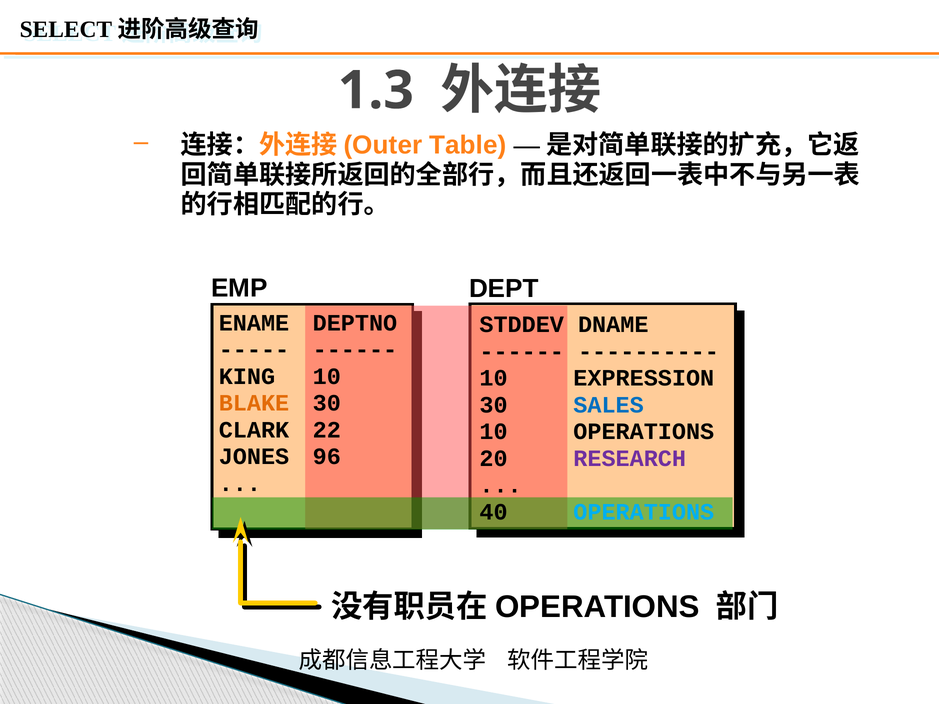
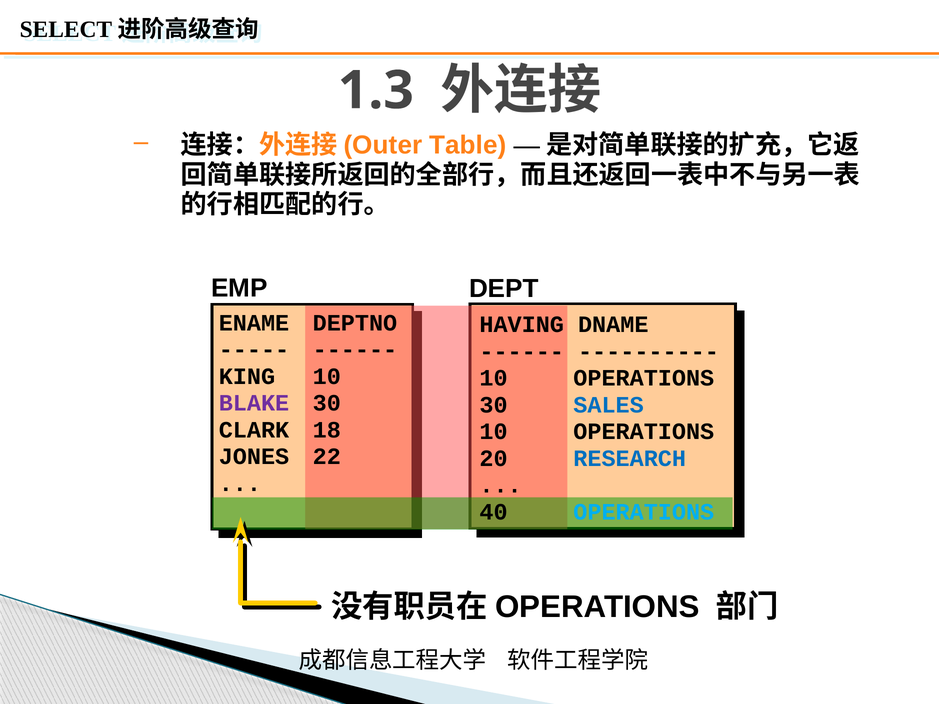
STDDEV: STDDEV -> HAVING (522, 325)
EXPRESSION: EXPRESSION -> OPERATIONS (644, 378)
BLAKE colour: orange -> purple (254, 403)
22: 22 -> 18 (327, 430)
96: 96 -> 22 (327, 457)
RESEARCH colour: purple -> blue (630, 459)
